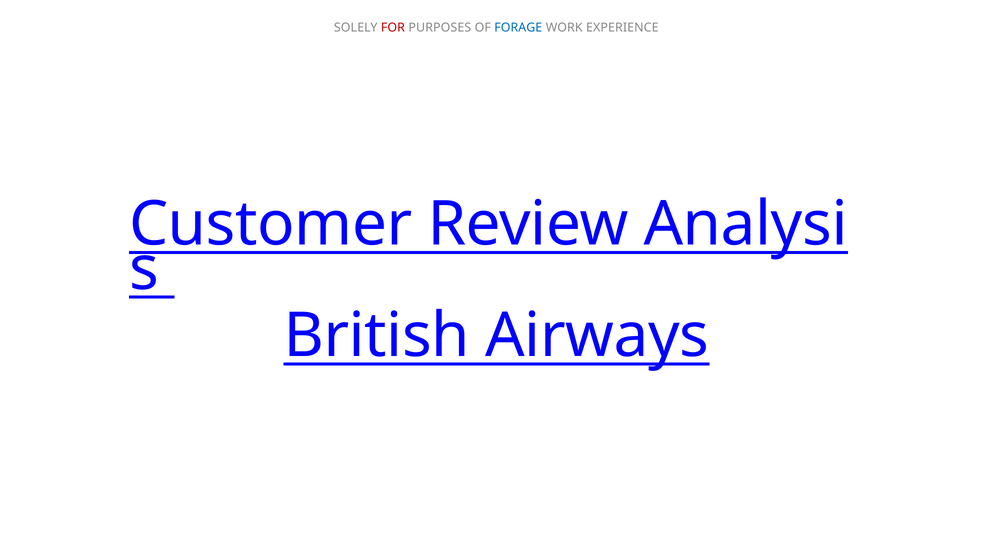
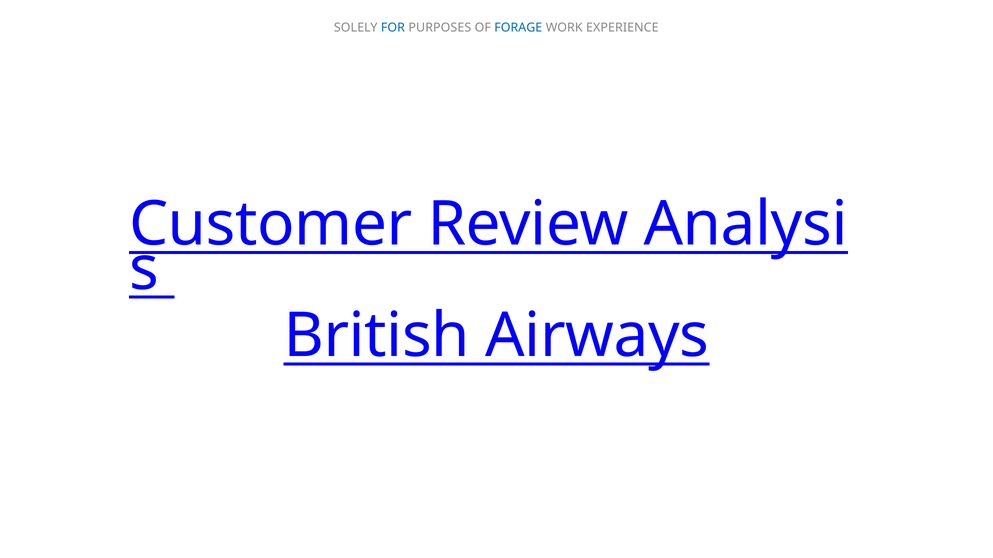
FOR colour: red -> blue (393, 28)
